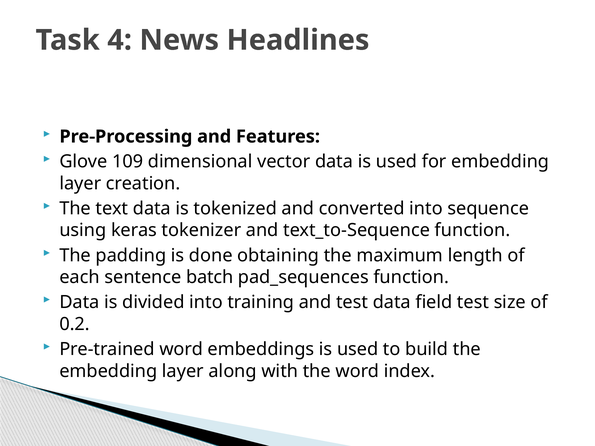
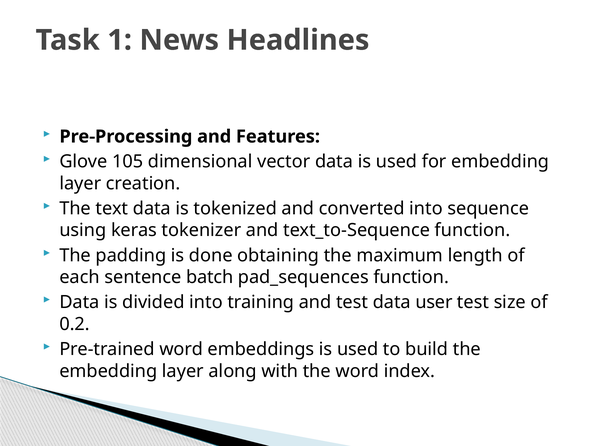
4: 4 -> 1 (120, 40)
109: 109 -> 105 (128, 162)
field: field -> user (434, 302)
